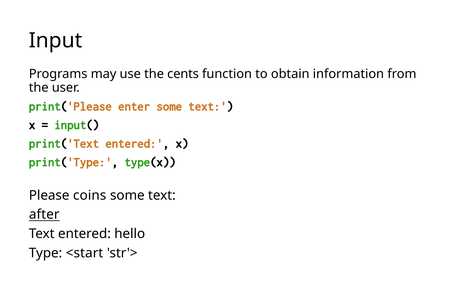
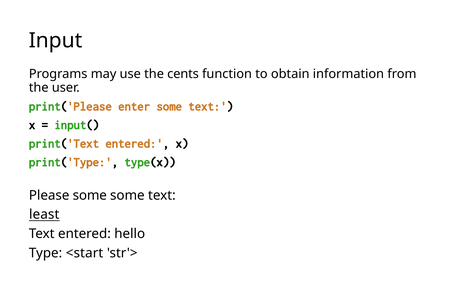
Please coins: coins -> some (90, 195)
after: after -> least (44, 214)
